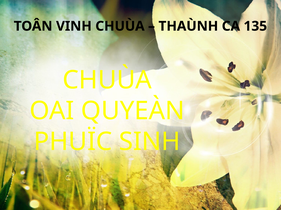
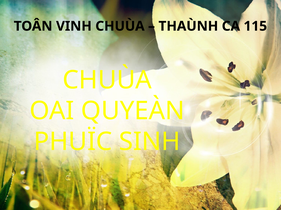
135: 135 -> 115 (255, 26)
